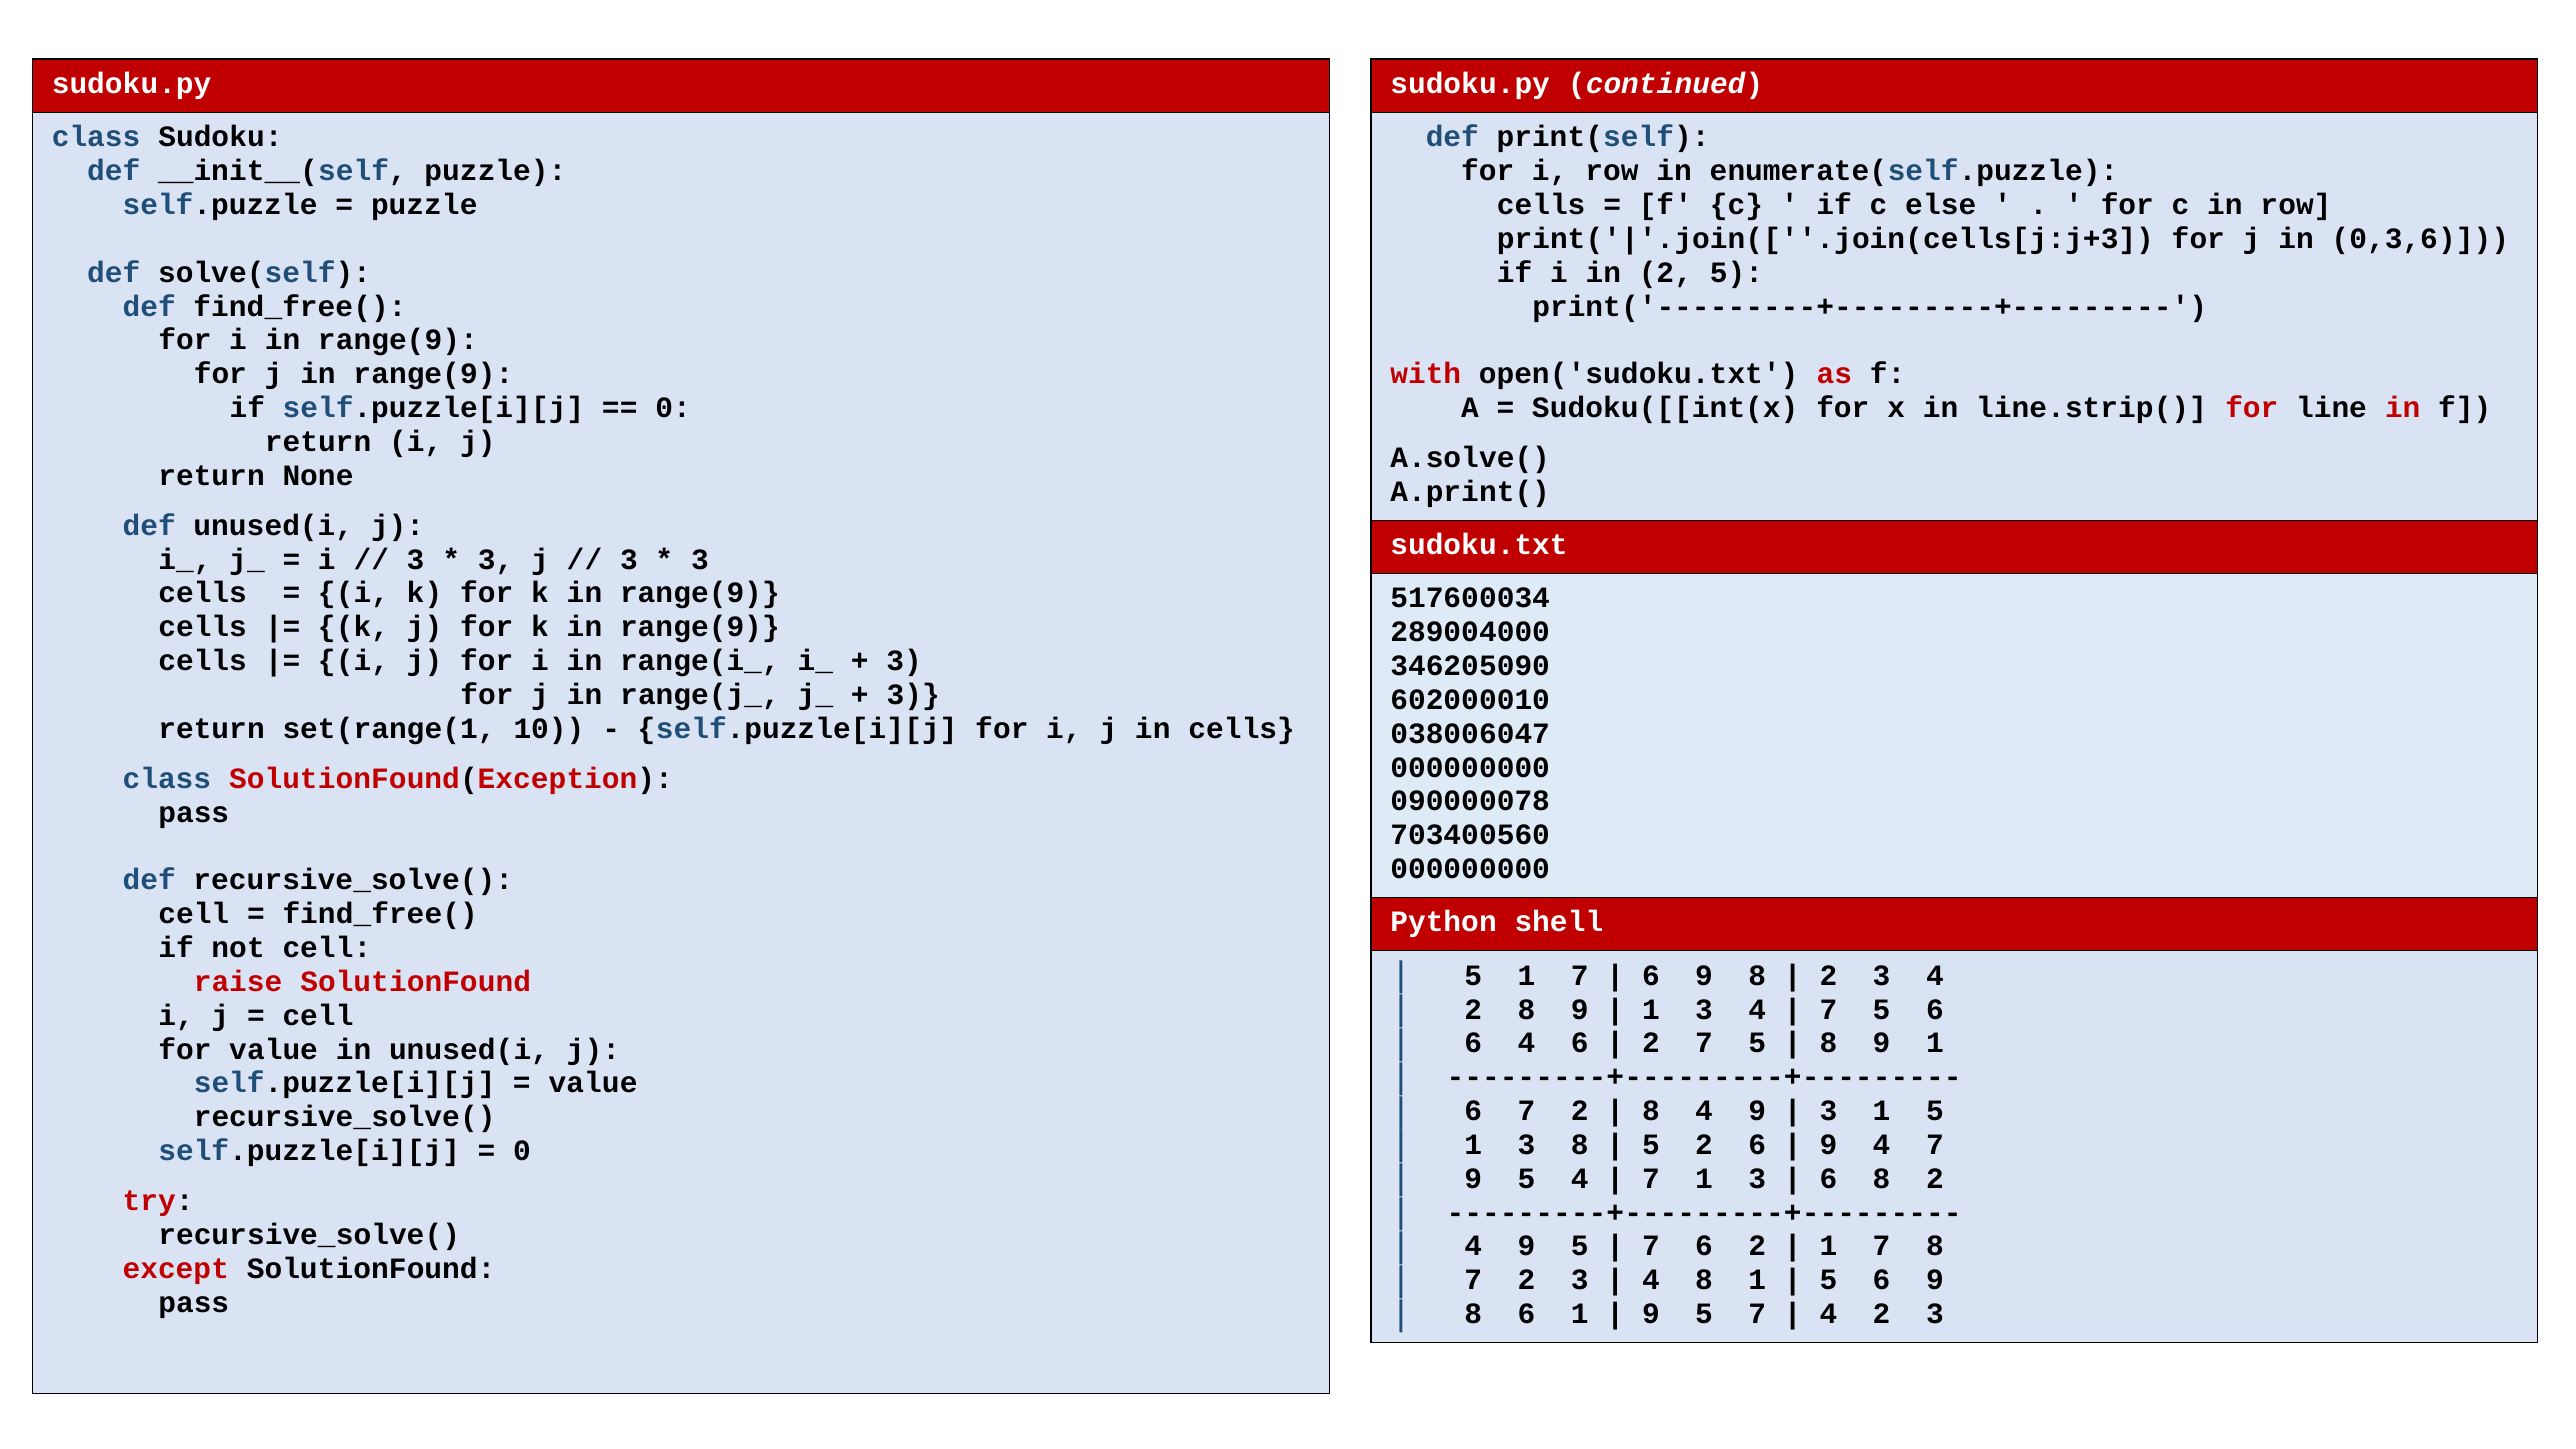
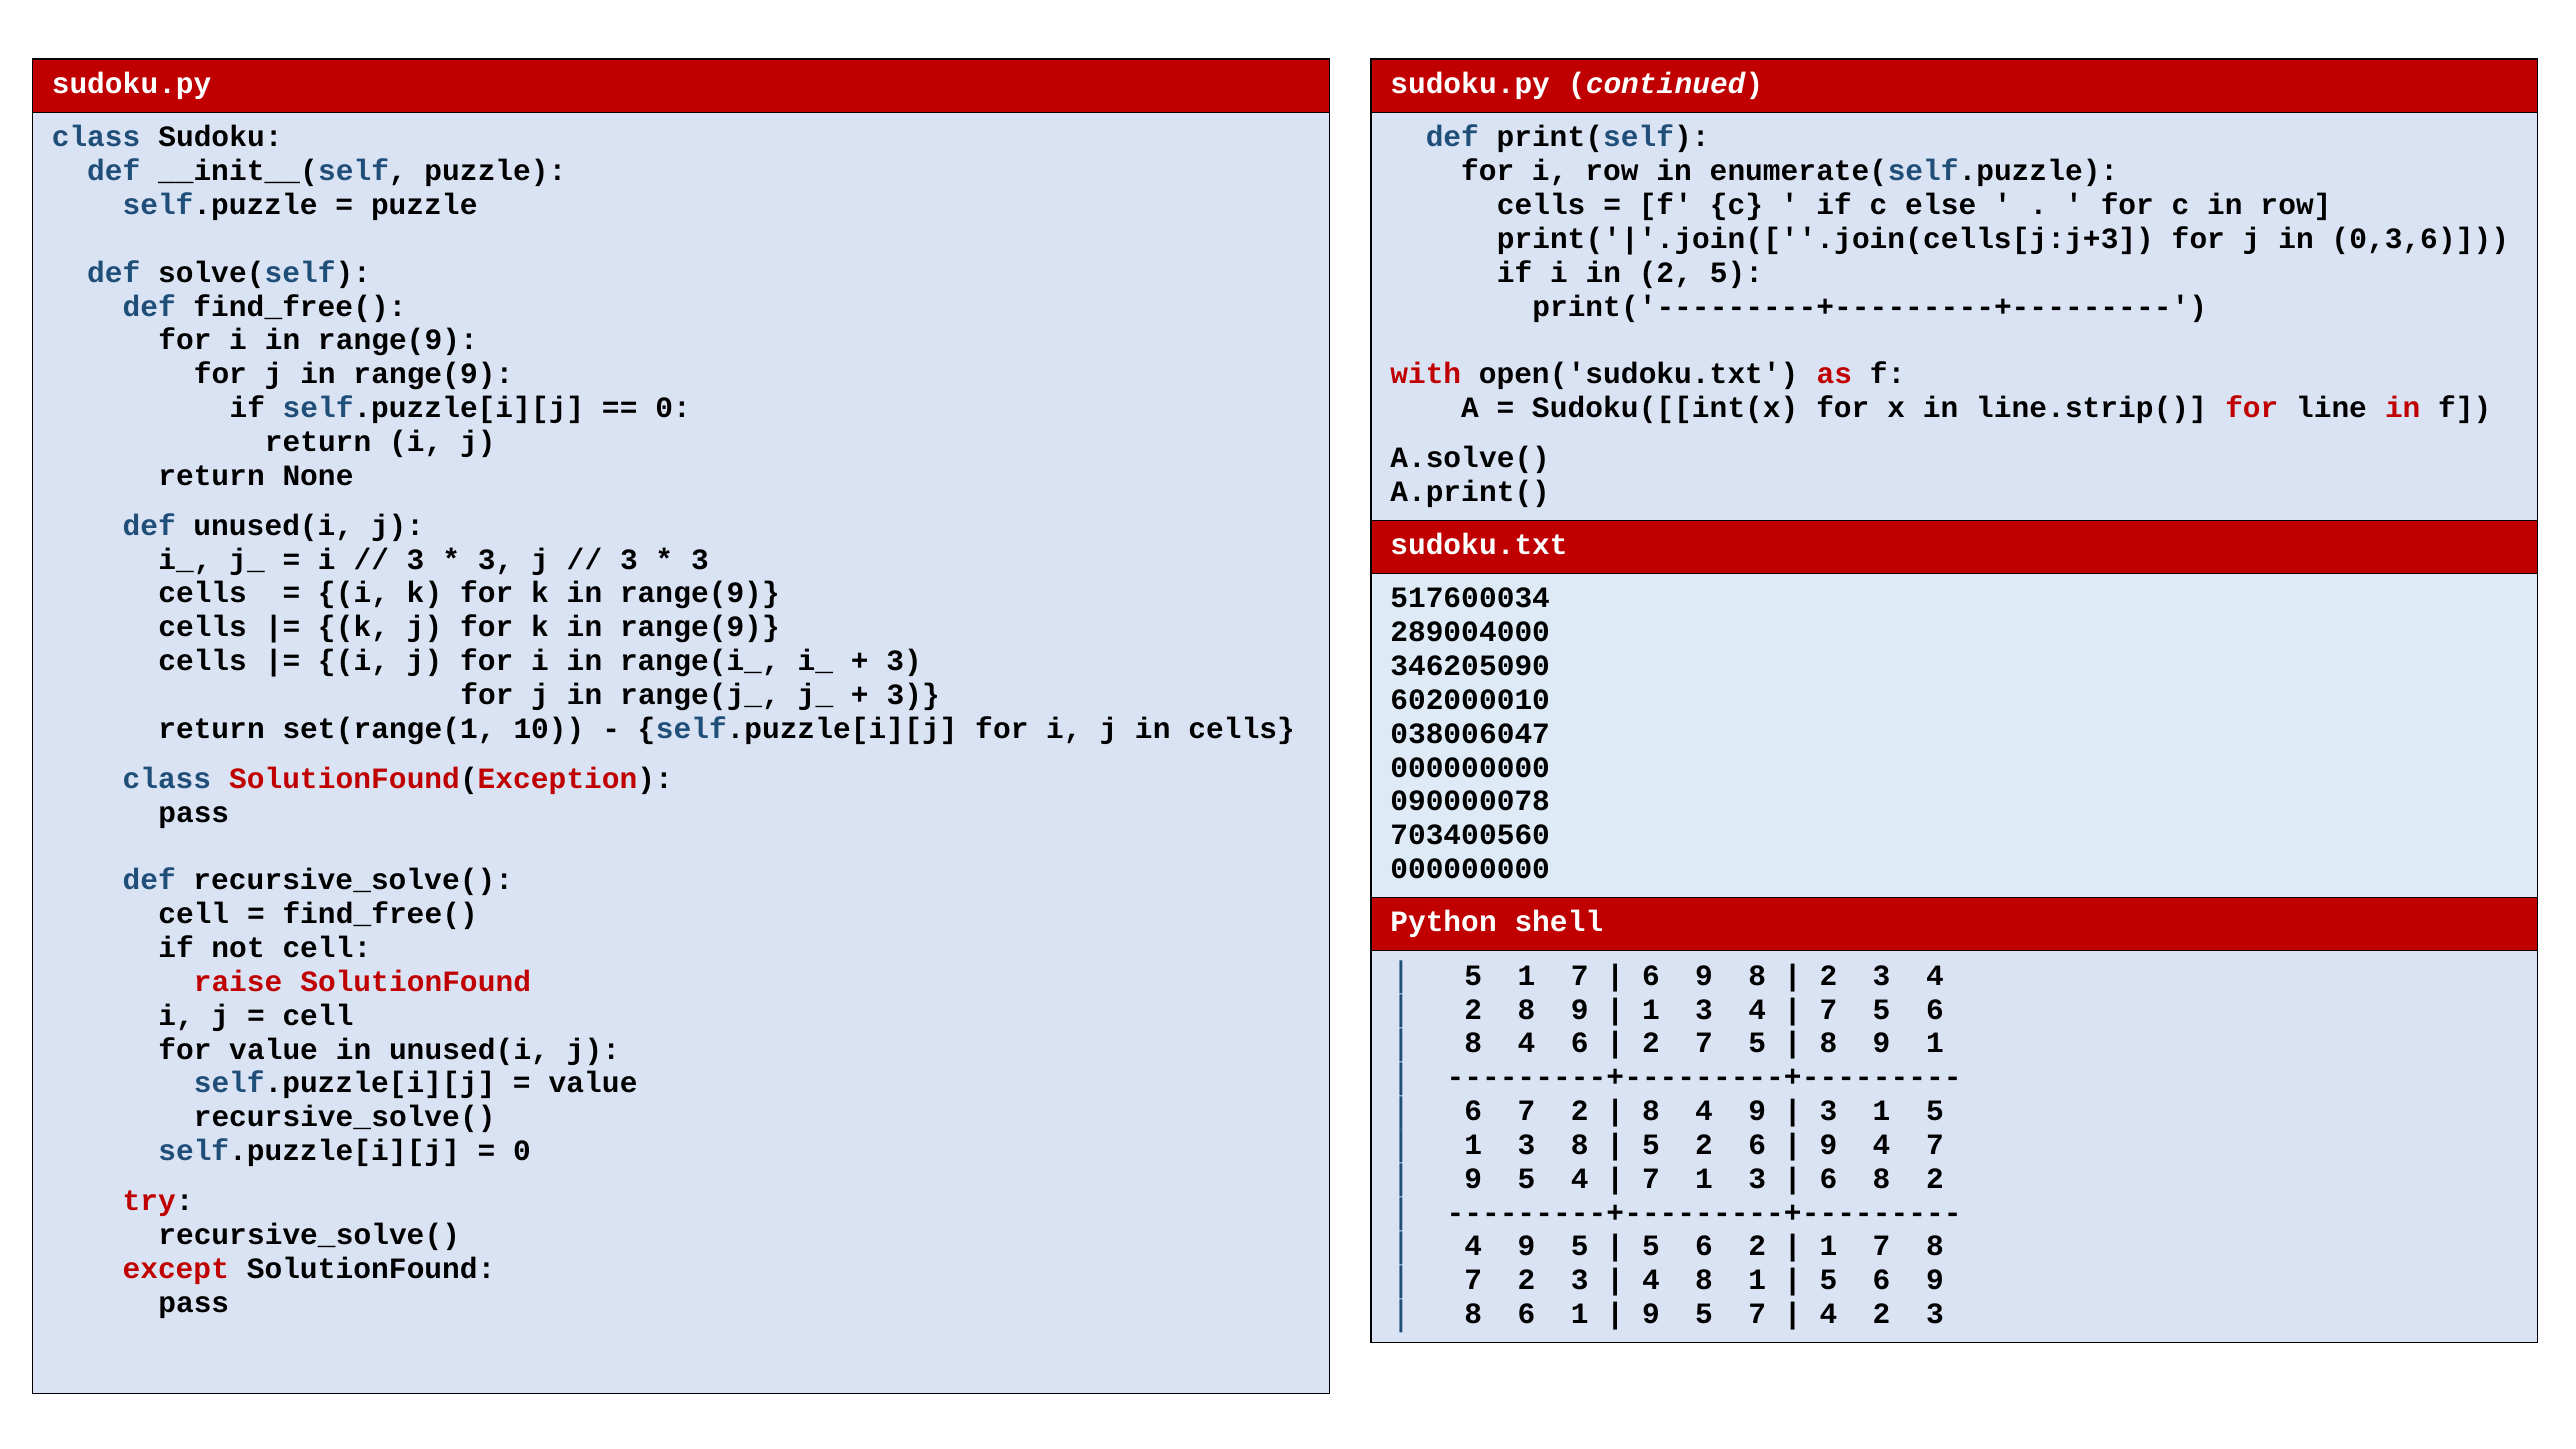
6: 6 -> 8 (1473, 1043)
7: 7 -> 5 (1651, 1246)
